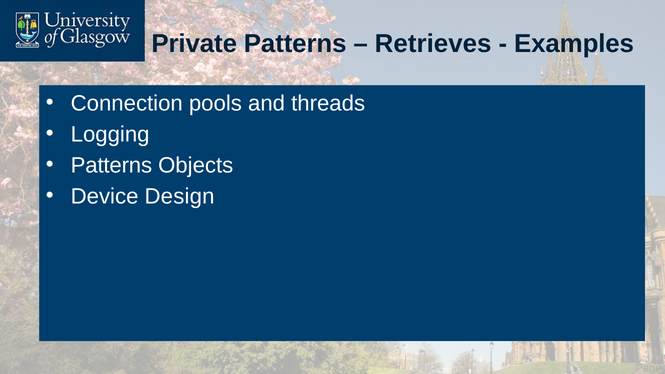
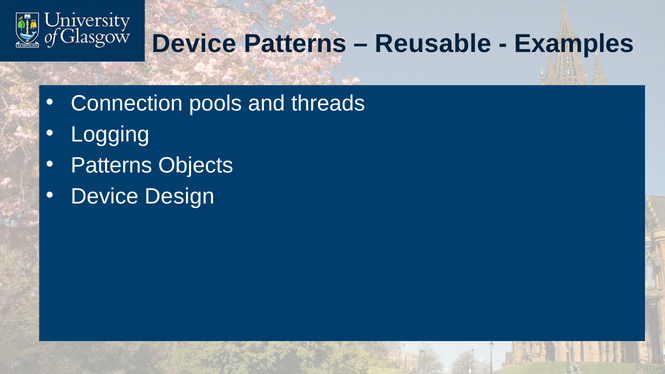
Private: Private -> Device (194, 44)
Retrieves: Retrieves -> Reusable (433, 44)
